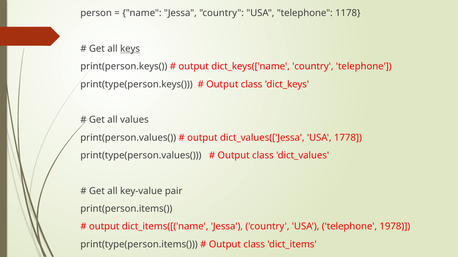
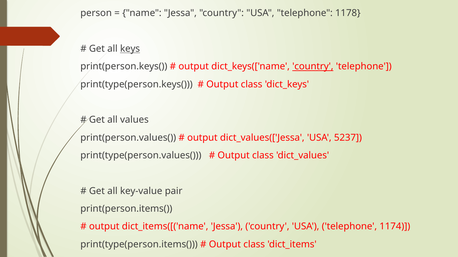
country underline: none -> present (313, 67)
1778: 1778 -> 5237 (348, 138)
1978: 1978 -> 1174 (395, 227)
